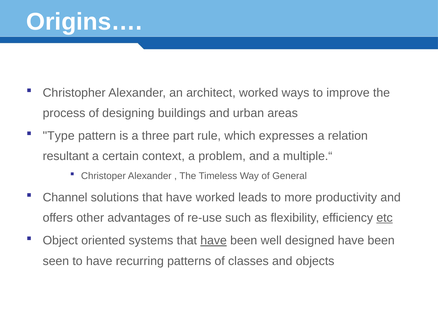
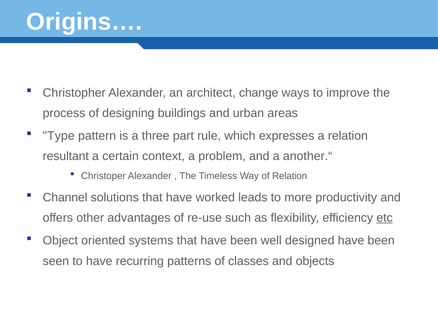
architect worked: worked -> change (259, 93)
multiple.“: multiple.“ -> another.“ (308, 157)
of General: General -> Relation (290, 176)
have underline: present -> none (214, 241)
